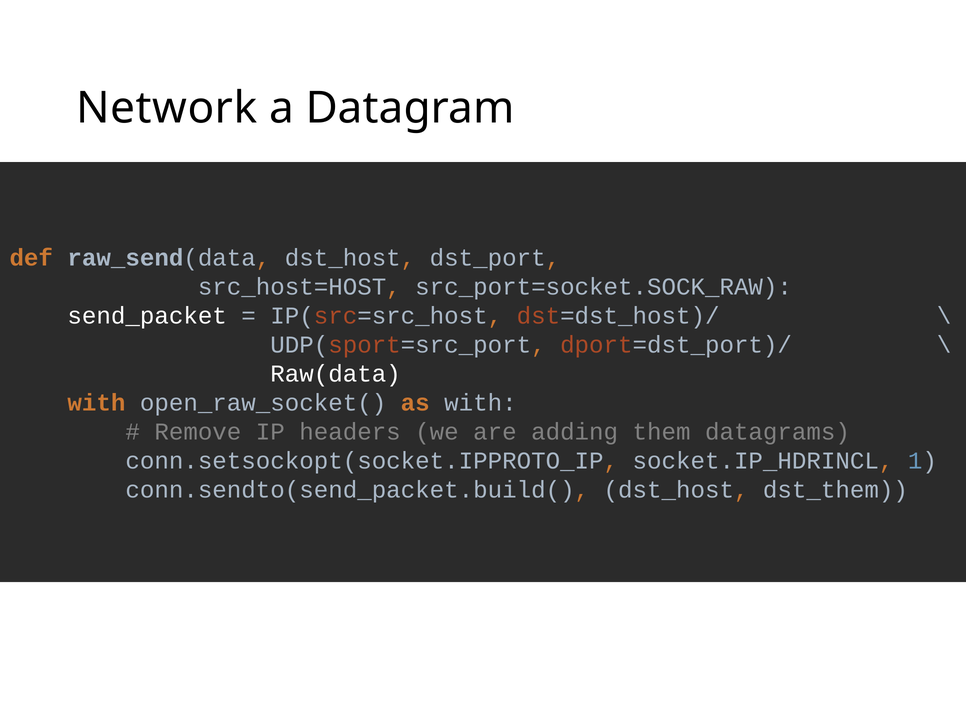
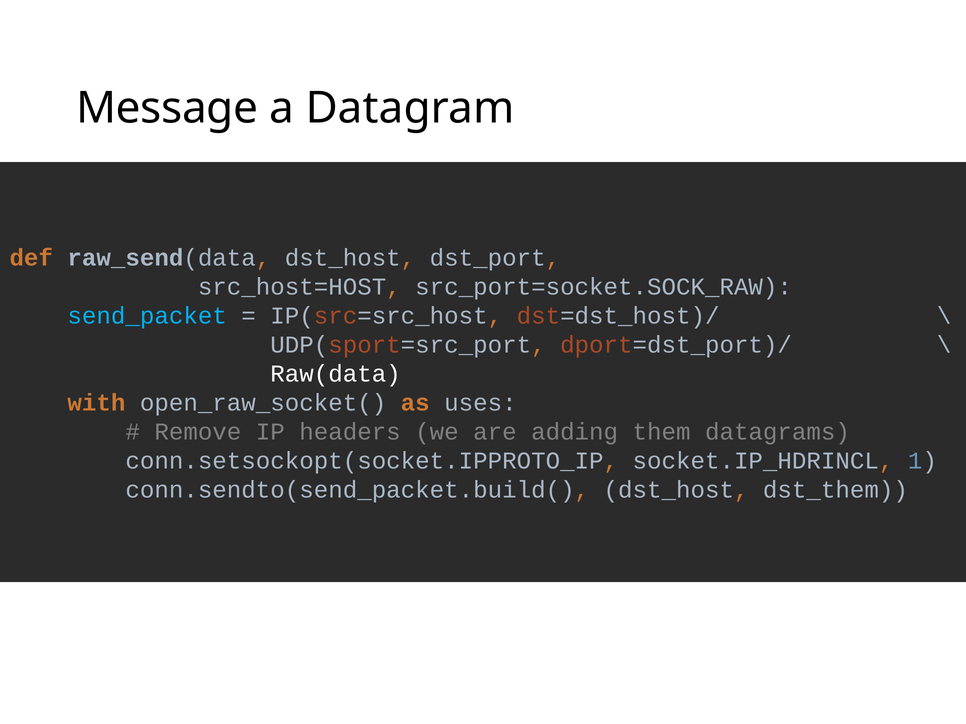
Network: Network -> Message (167, 108)
send_packet colour: white -> light blue (147, 316)
as with: with -> uses (480, 403)
